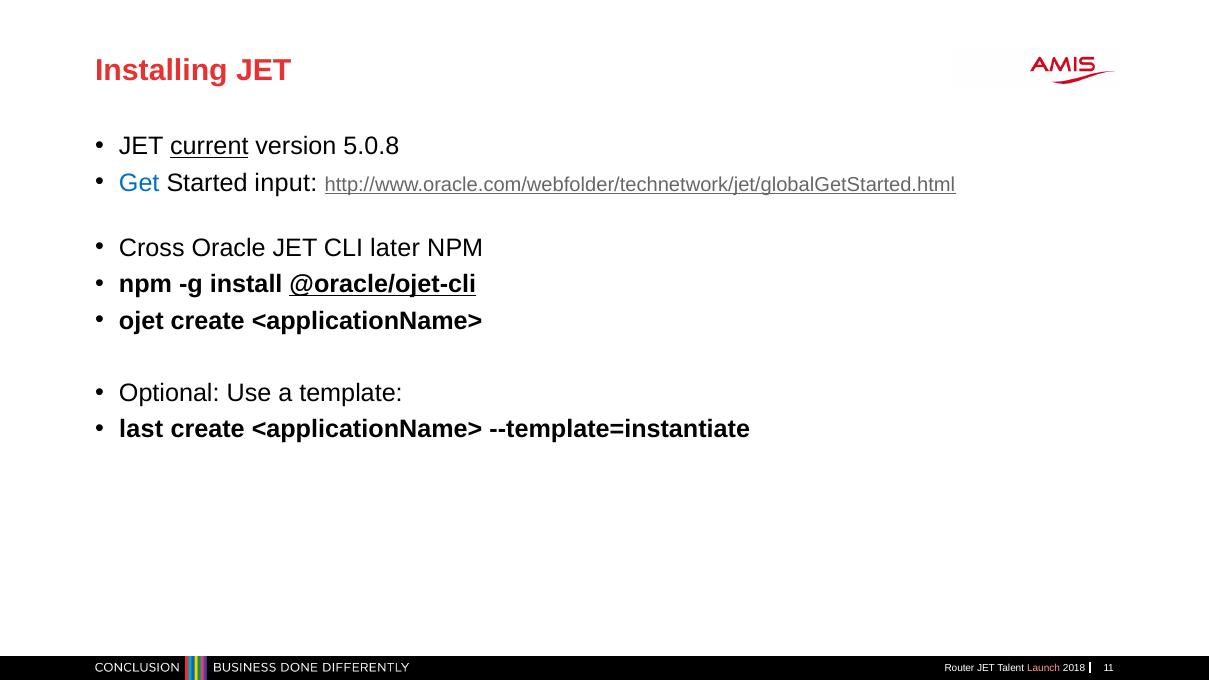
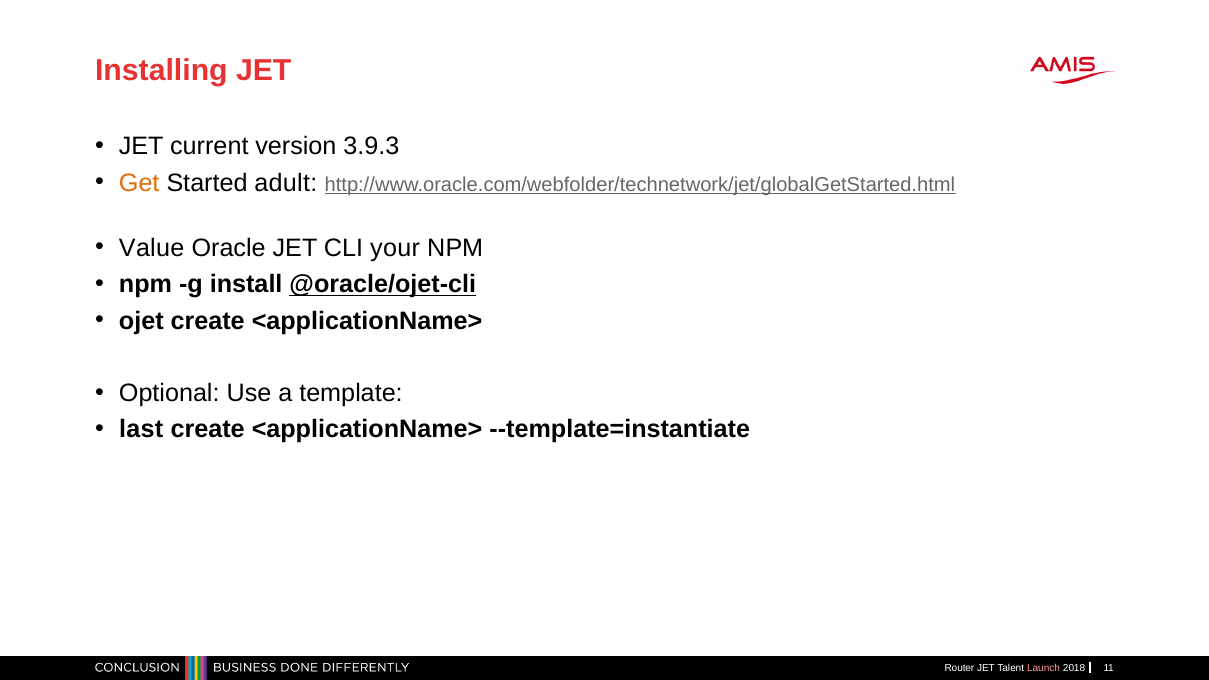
current underline: present -> none (209, 147)
5.0.8: 5.0.8 -> 3.9.3 (371, 147)
Get colour: blue -> orange (139, 183)
input: input -> adult (286, 183)
Cross: Cross -> Value (152, 248)
later: later -> your (395, 248)
